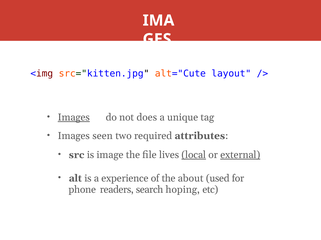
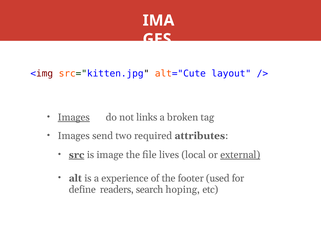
does: does -> links (147, 118)
unique: unique -> broken (183, 118)
seen: seen -> send (103, 136)
src underline: none -> present (77, 155)
local underline: present -> none (194, 155)
about: about -> footer (191, 179)
phone: phone -> define (82, 190)
